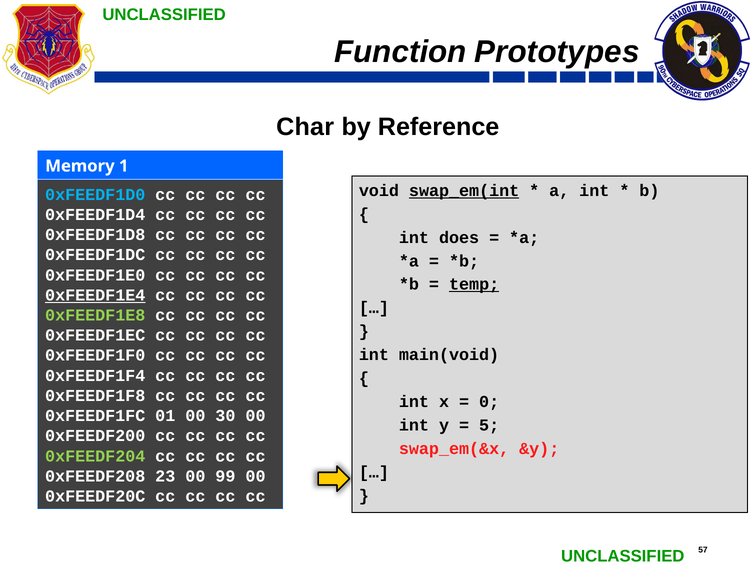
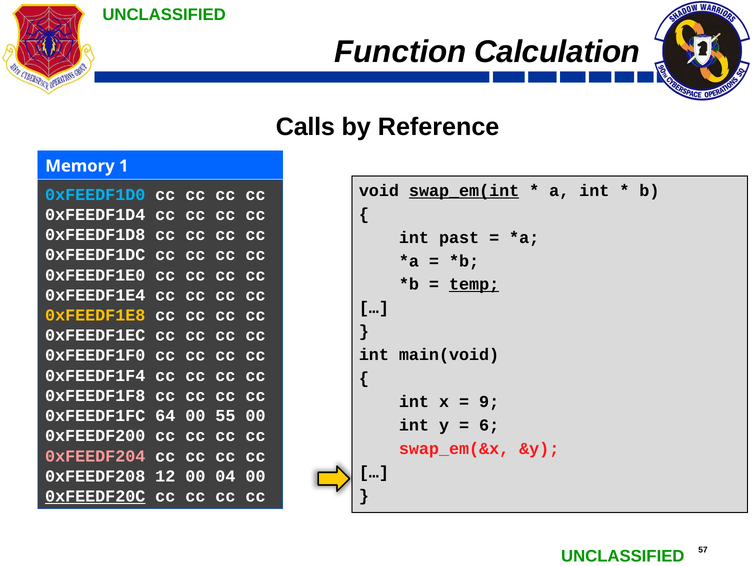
Prototypes: Prototypes -> Calculation (557, 52)
Char: Char -> Calls (305, 127)
does: does -> past (459, 237)
0xFEEDF1E4 underline: present -> none (95, 295)
0xFEEDF1E8 colour: light green -> yellow (95, 315)
0: 0 -> 9 (489, 401)
01: 01 -> 64 (165, 415)
30: 30 -> 55 (225, 415)
5: 5 -> 6 (489, 425)
0xFEEDF204 colour: light green -> pink (95, 456)
23: 23 -> 12 (165, 476)
99: 99 -> 04 (225, 476)
0xFEEDF20C underline: none -> present (95, 496)
